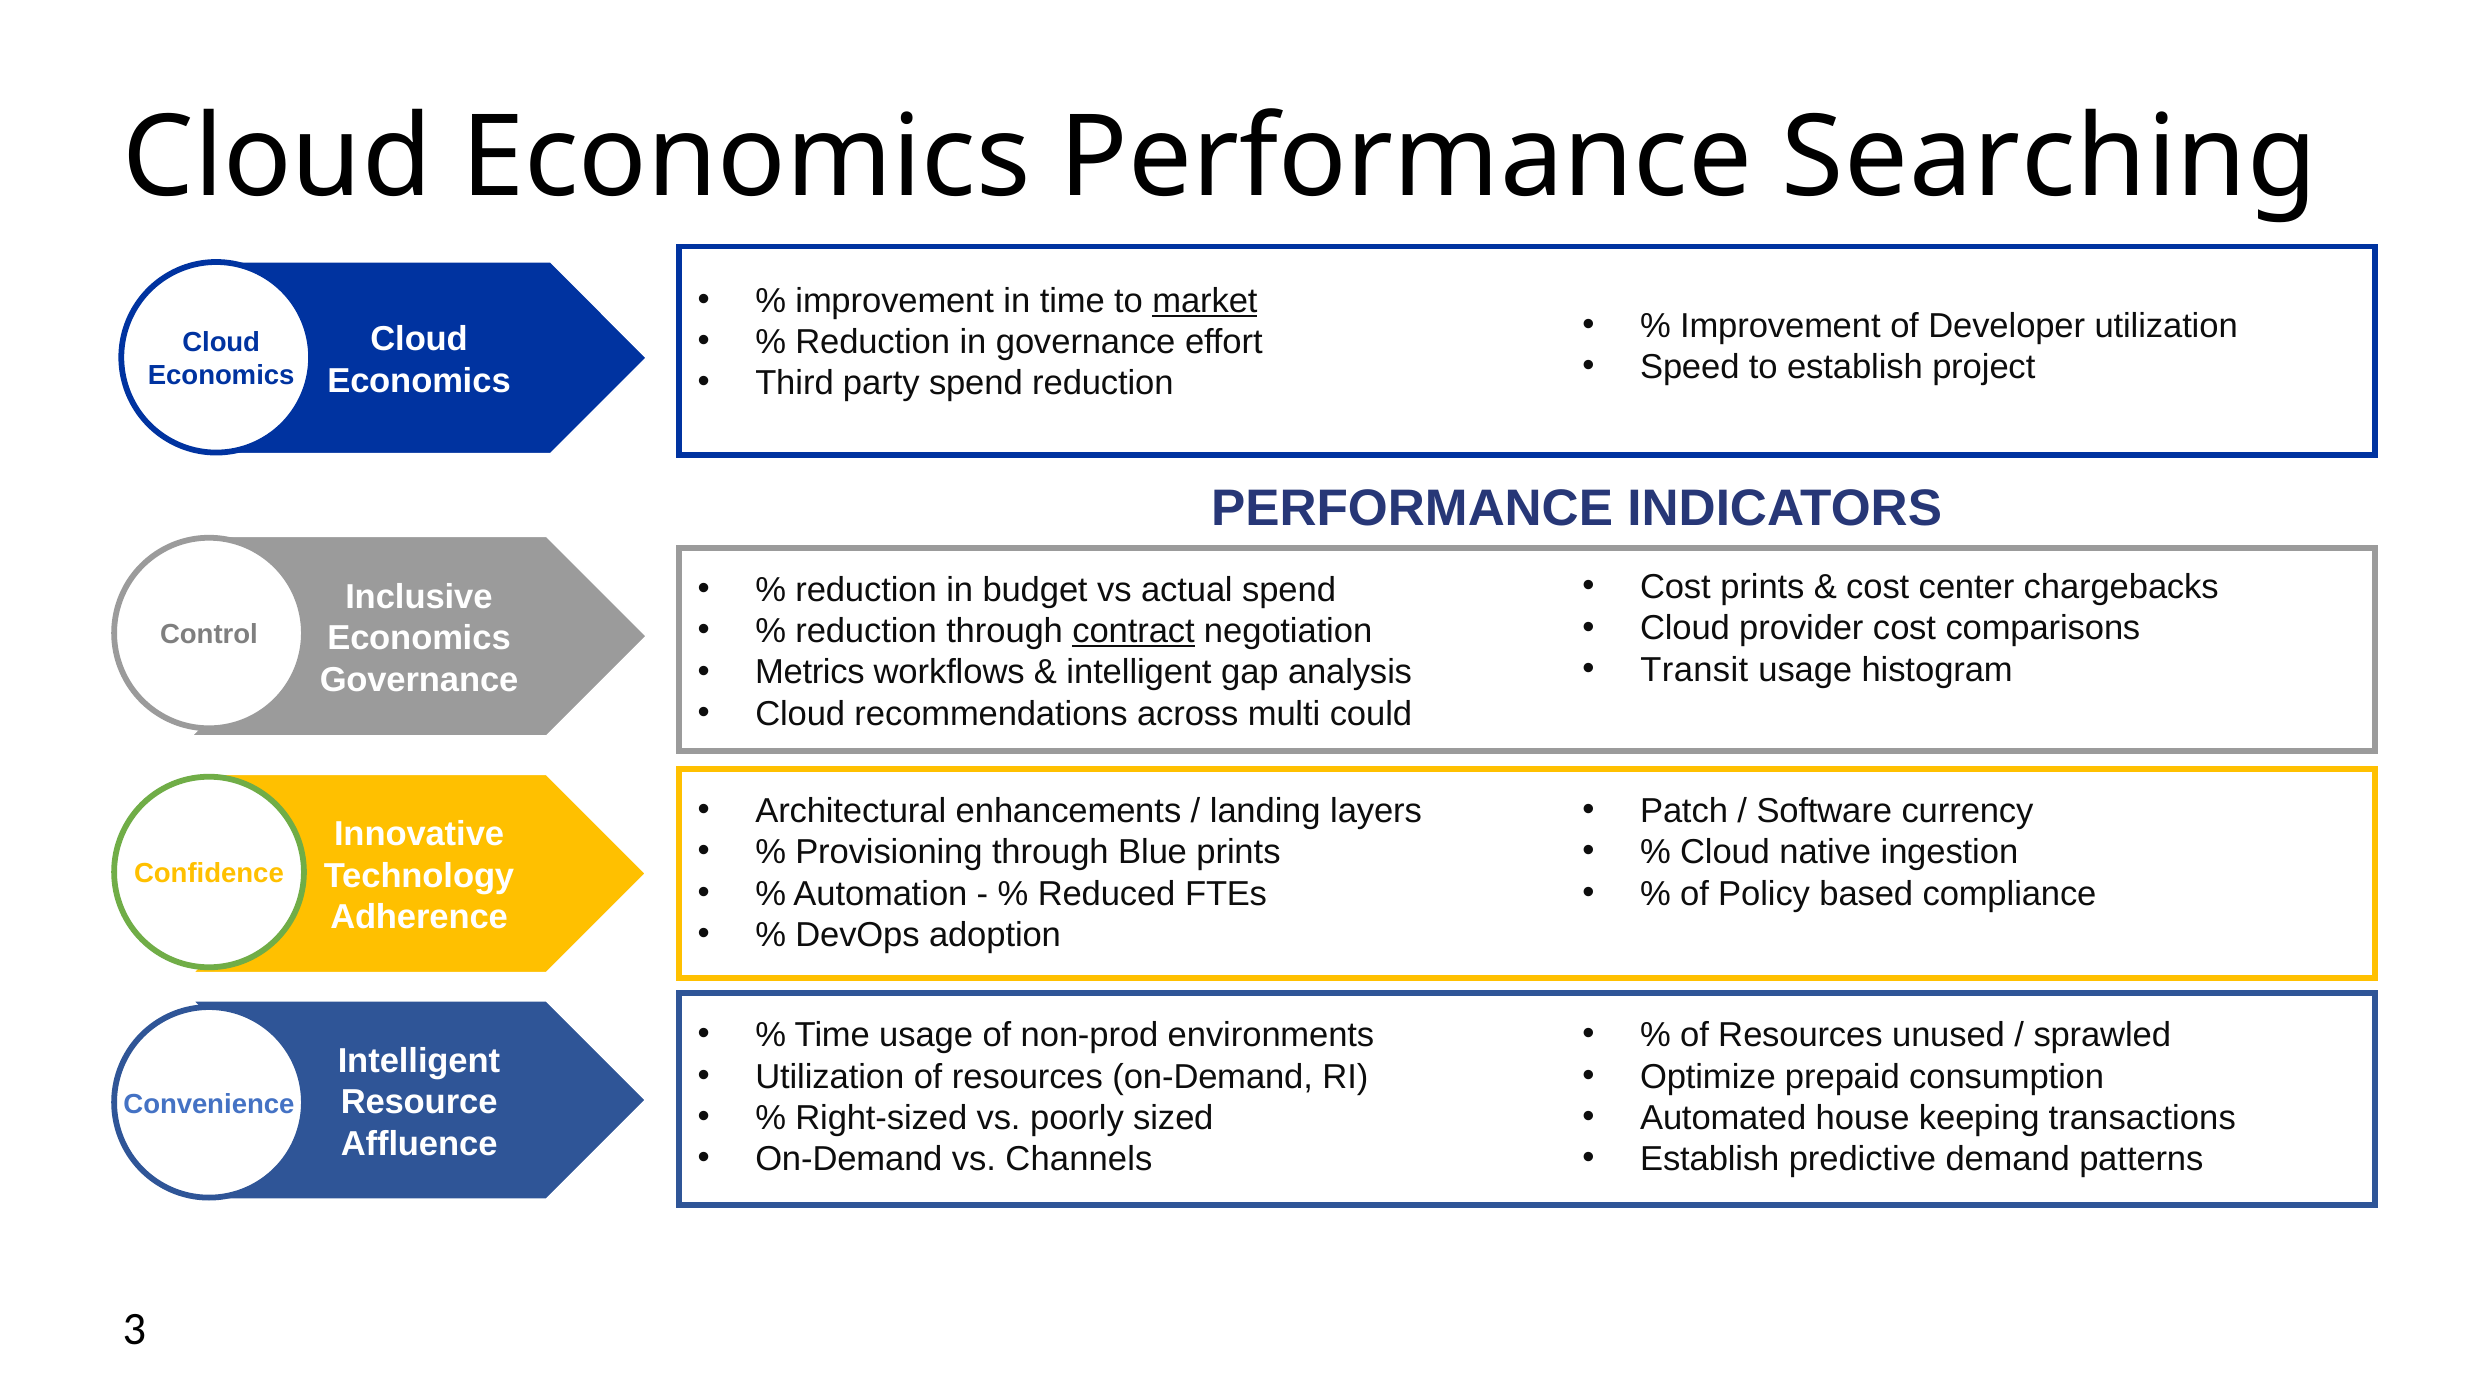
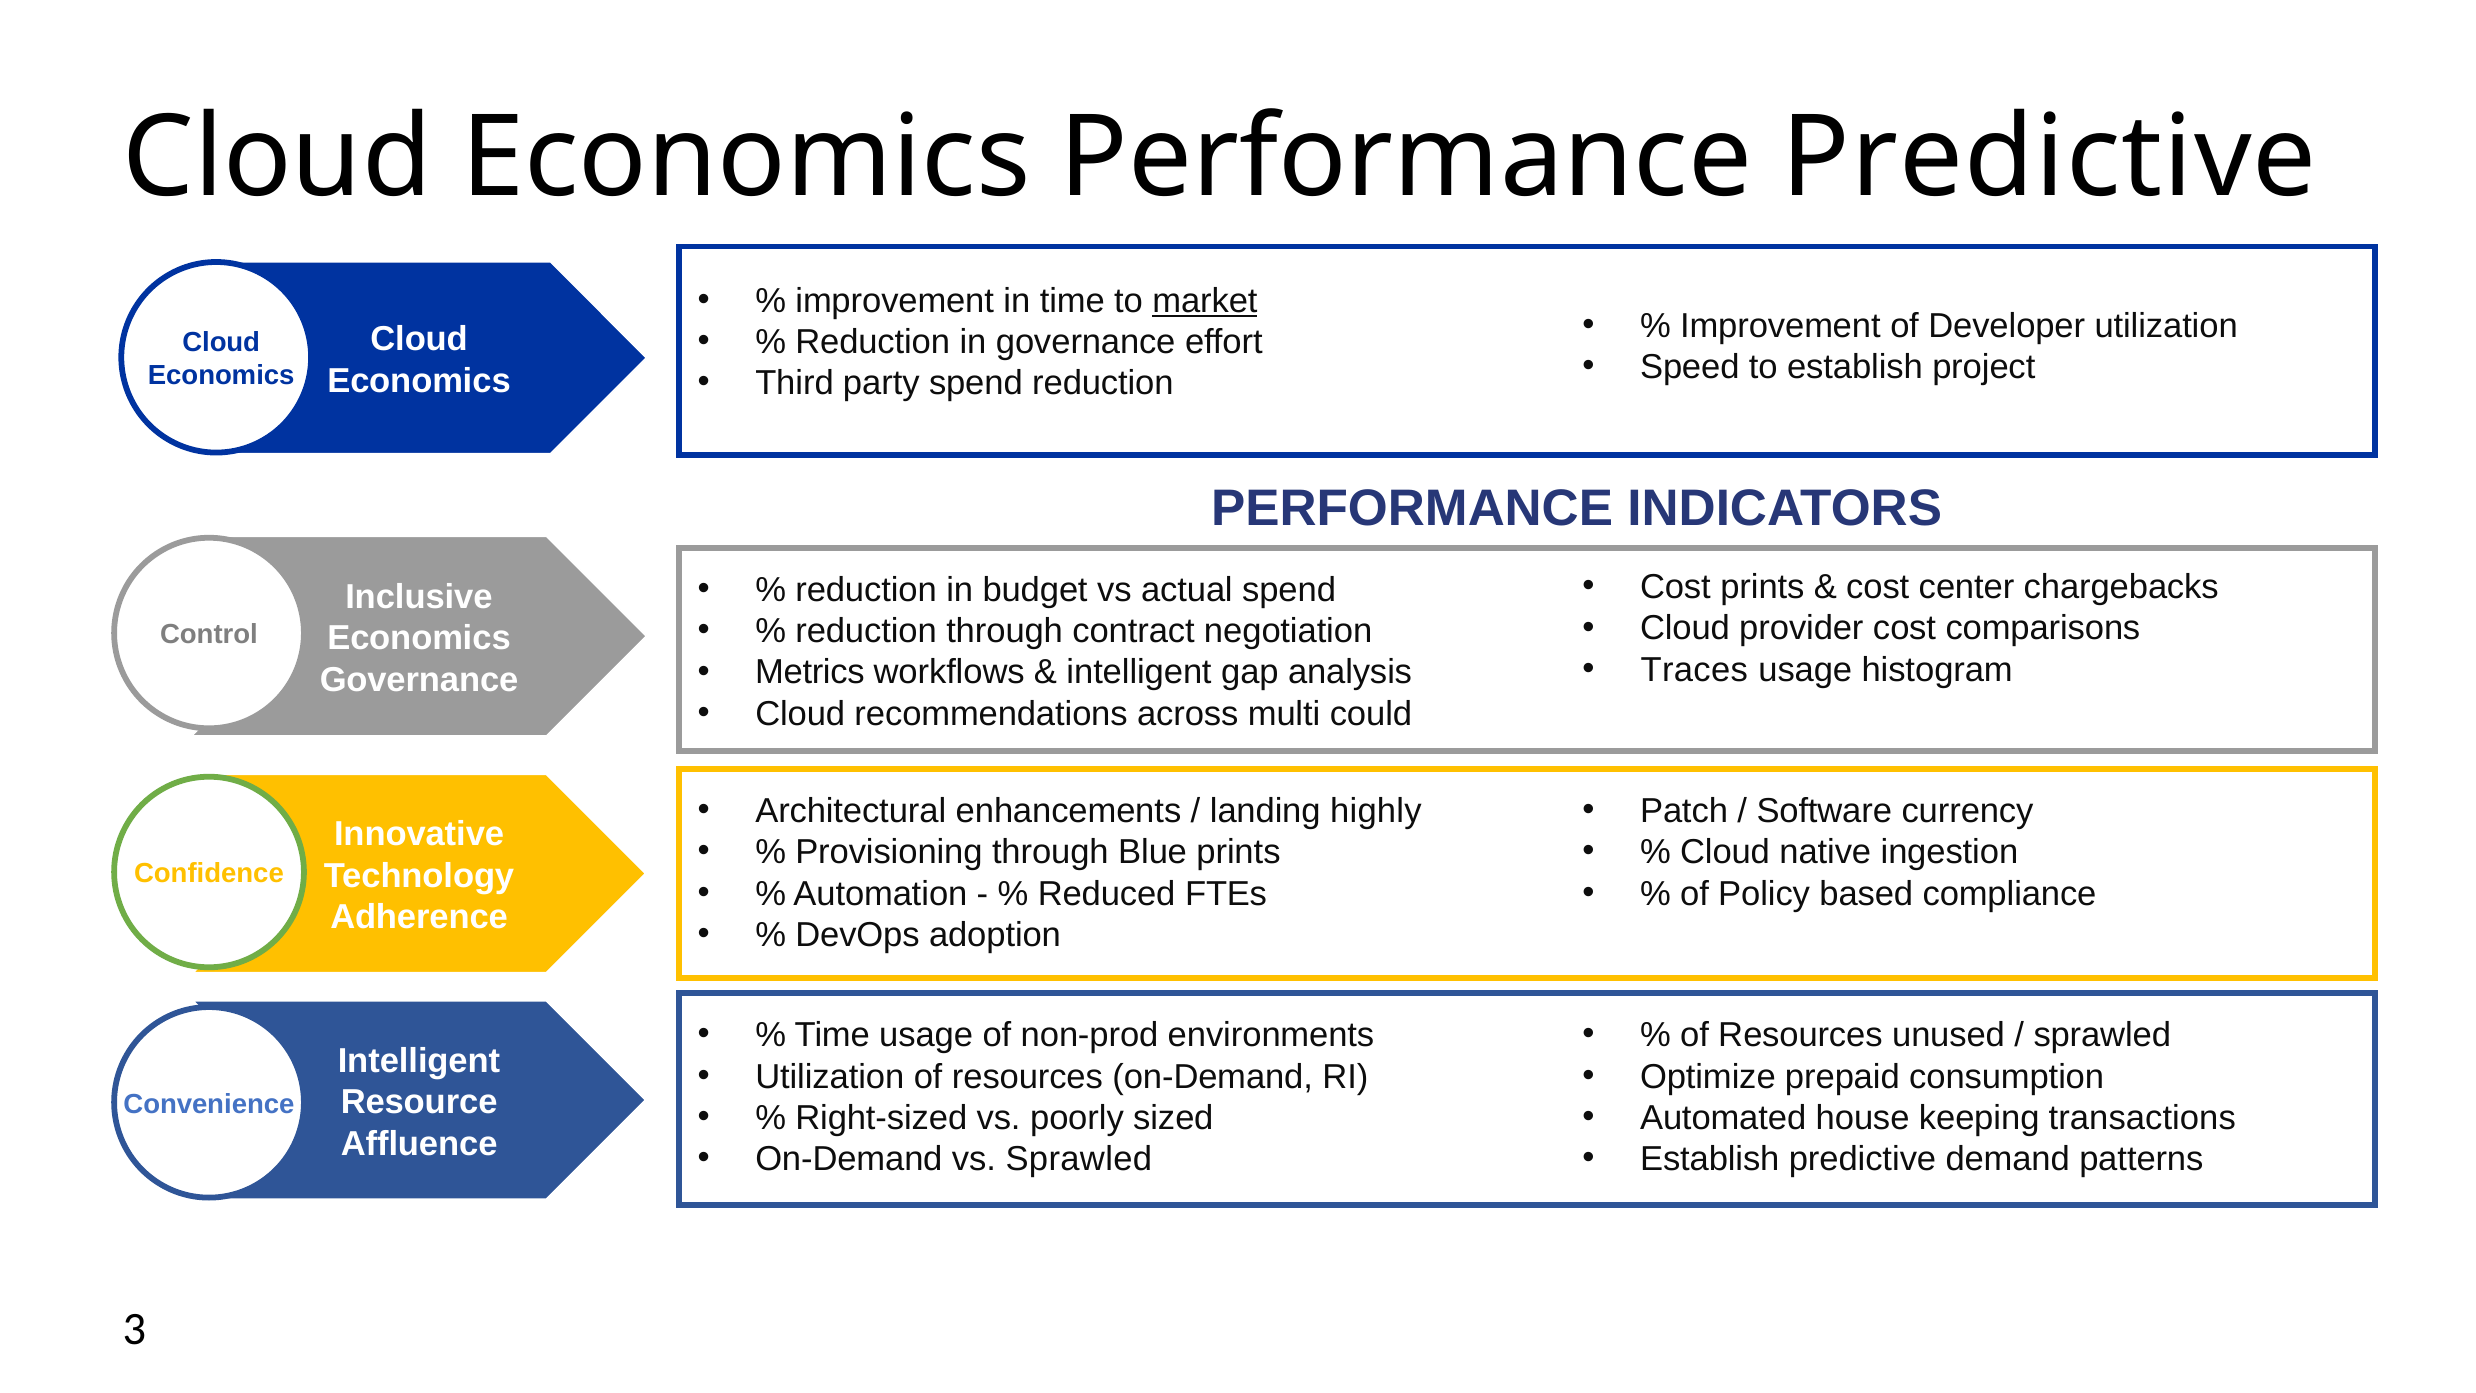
Performance Searching: Searching -> Predictive (2049, 158)
contract underline: present -> none (1134, 631)
Transit: Transit -> Traces (1694, 670)
layers: layers -> highly (1376, 811)
vs Channels: Channels -> Sprawled (1079, 1159)
